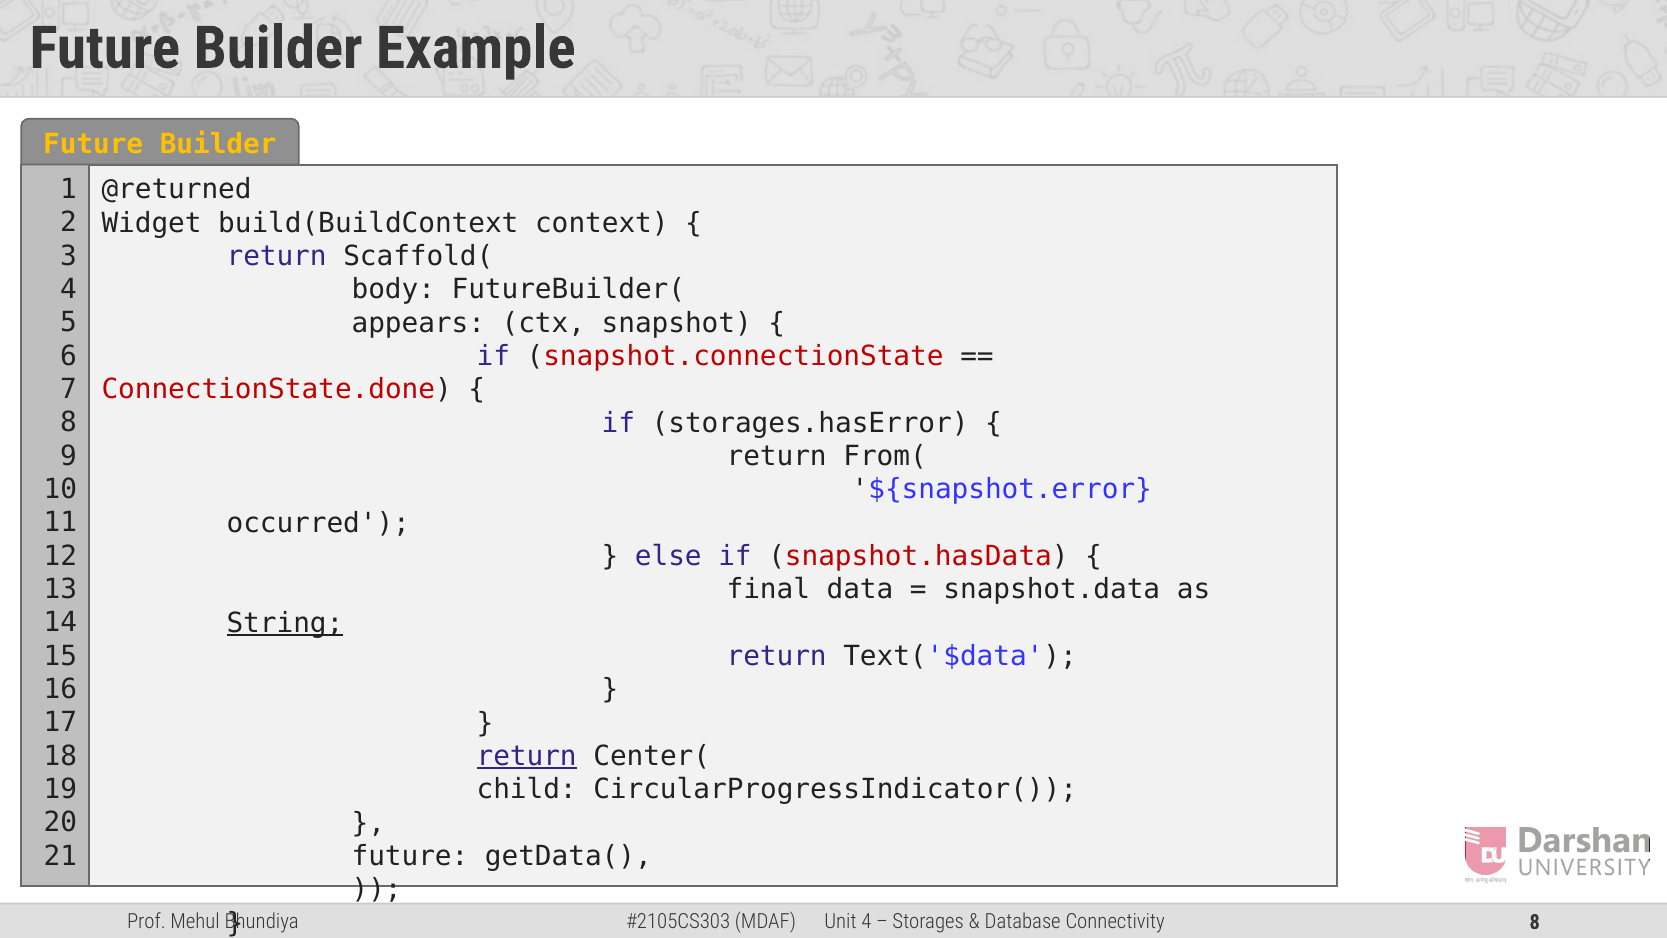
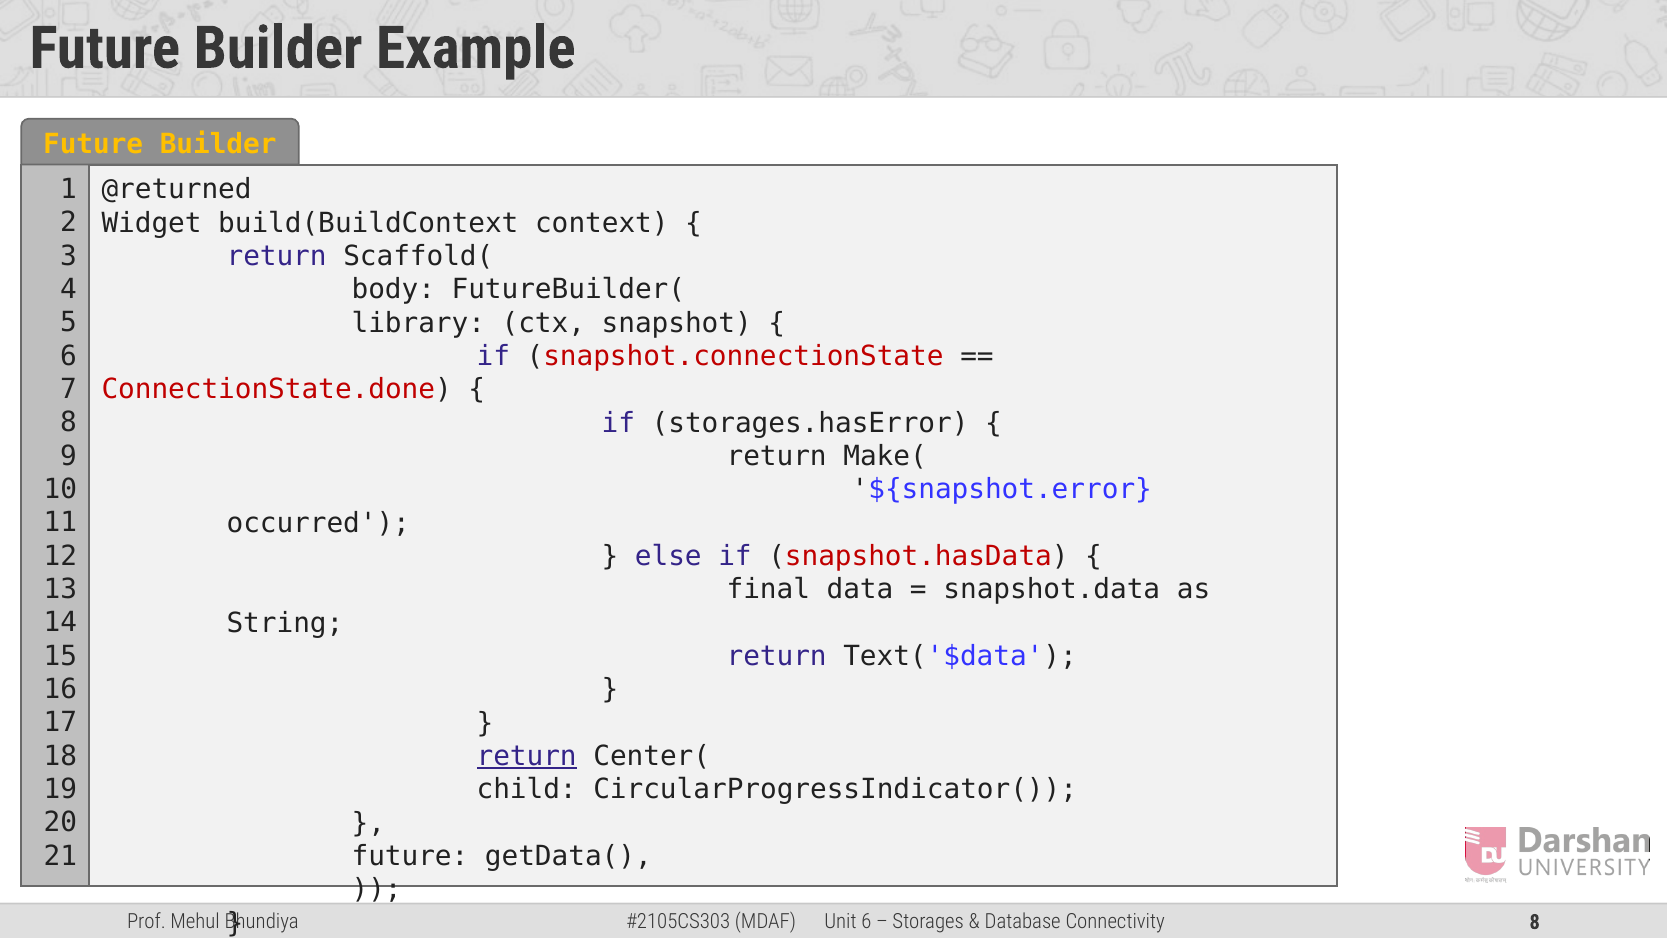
appears: appears -> library (418, 323)
From(: From( -> Make( (885, 456)
String underline: present -> none (285, 623)
4: 4 -> 6 (866, 922)
